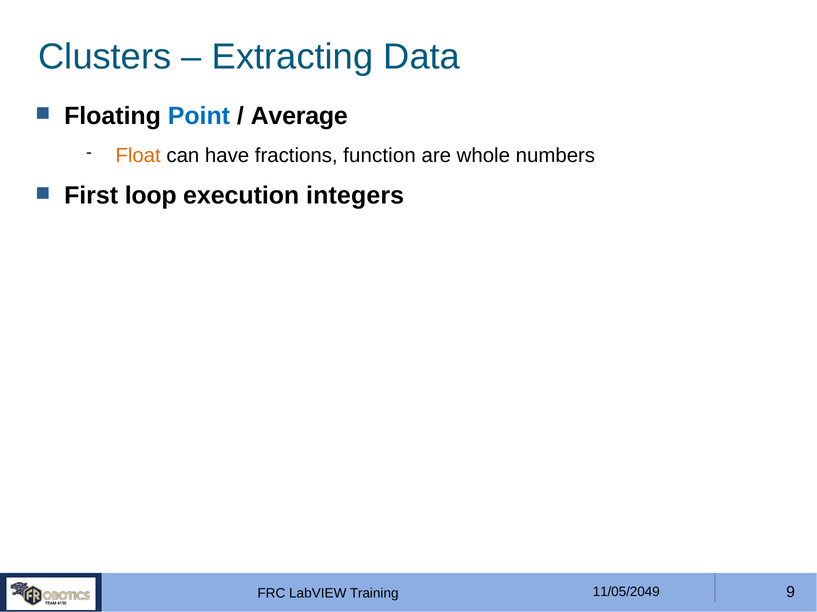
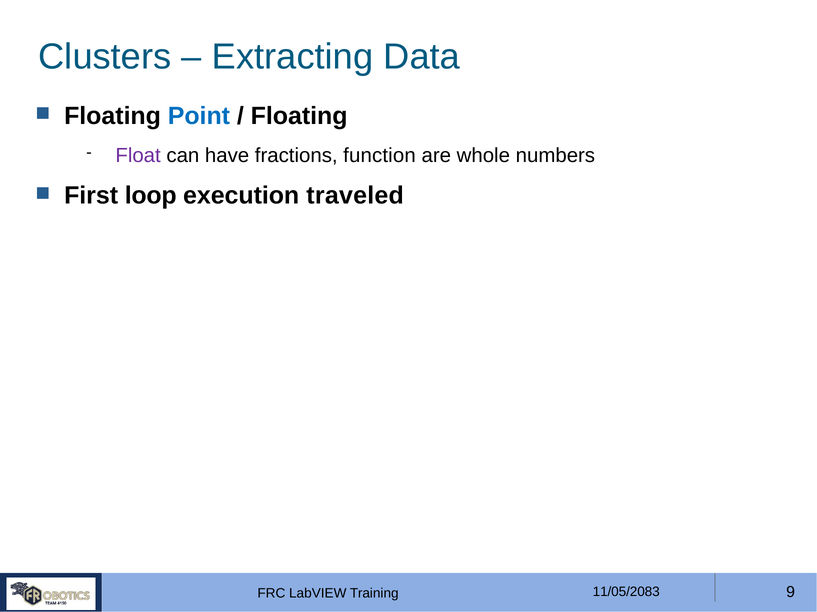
Average: Average -> Floating (299, 116)
Float colour: orange -> purple (138, 156)
integers: integers -> traveled (355, 196)
11/05/2049: 11/05/2049 -> 11/05/2083 (626, 592)
